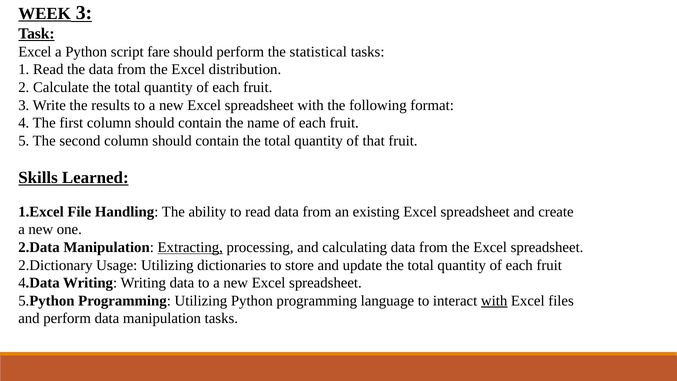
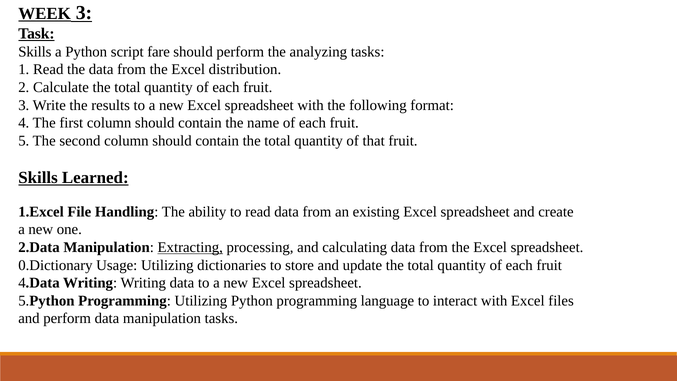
Excel: Excel -> Skills (35, 52)
statistical: statistical -> analyzing (318, 52)
2.Dictionary: 2.Dictionary -> 0.Dictionary (55, 265)
with underline: present -> none (494, 301)
